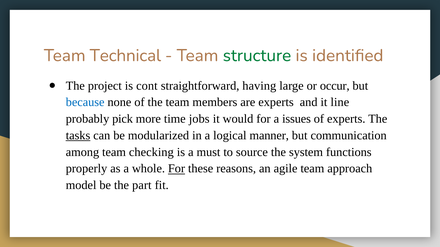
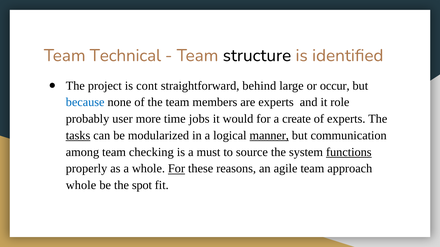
structure colour: green -> black (257, 56)
having: having -> behind (259, 86)
line: line -> role (340, 102)
pick: pick -> user (123, 119)
issues: issues -> create (297, 119)
manner underline: none -> present (269, 136)
functions underline: none -> present (349, 152)
model: model -> whole (81, 186)
part: part -> spot (142, 186)
